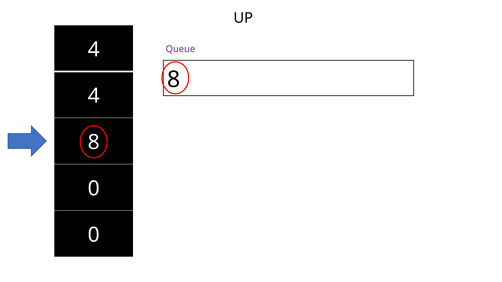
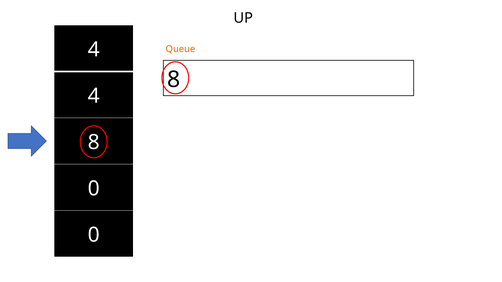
Queue colour: purple -> orange (180, 49)
